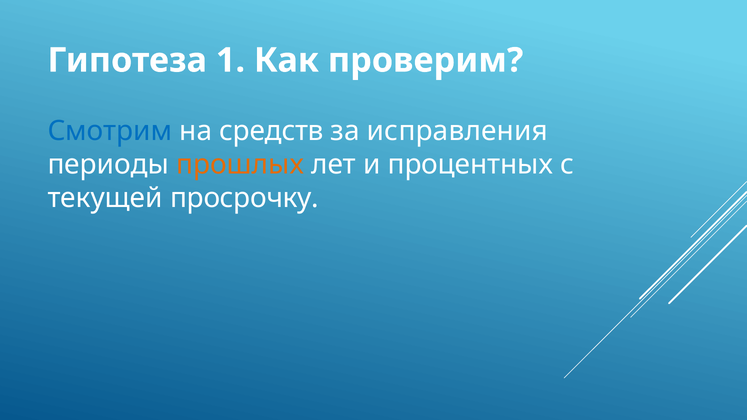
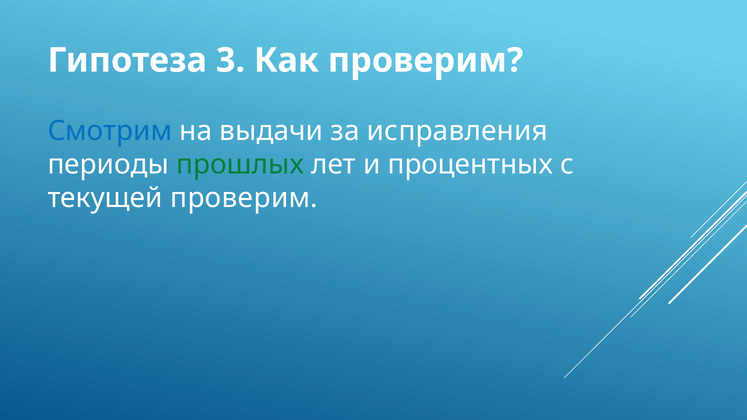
1: 1 -> 3 (230, 60)
средств: средств -> выдачи (271, 131)
прошлых colour: orange -> green (240, 165)
текущей просрочку: просрочку -> проверим (244, 198)
